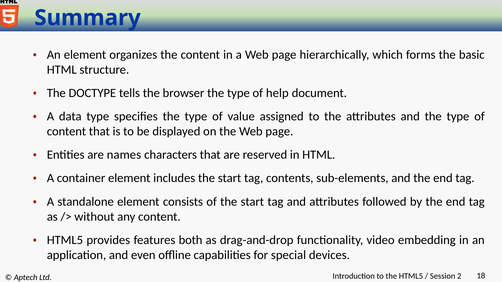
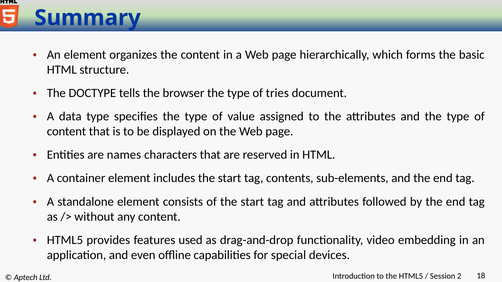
help: help -> tries (277, 93)
both: both -> used (191, 240)
